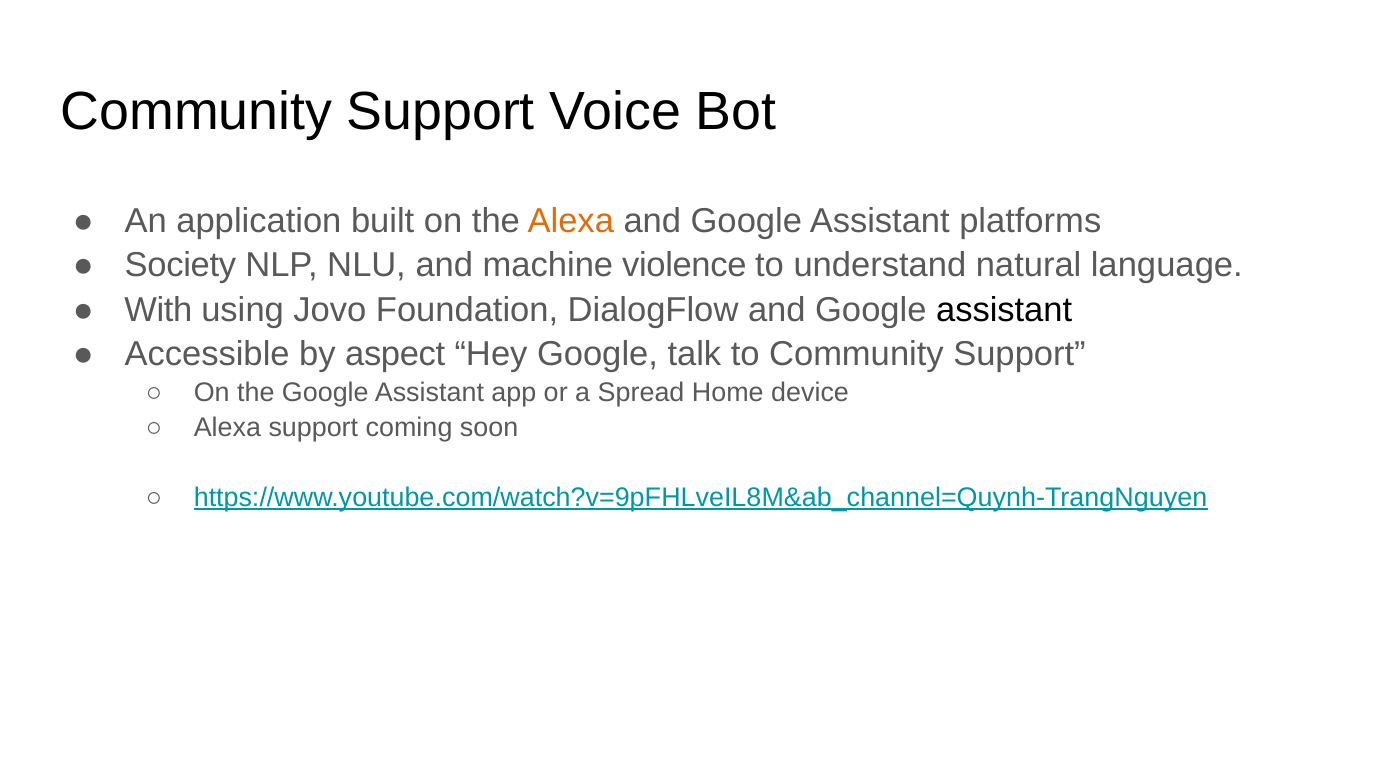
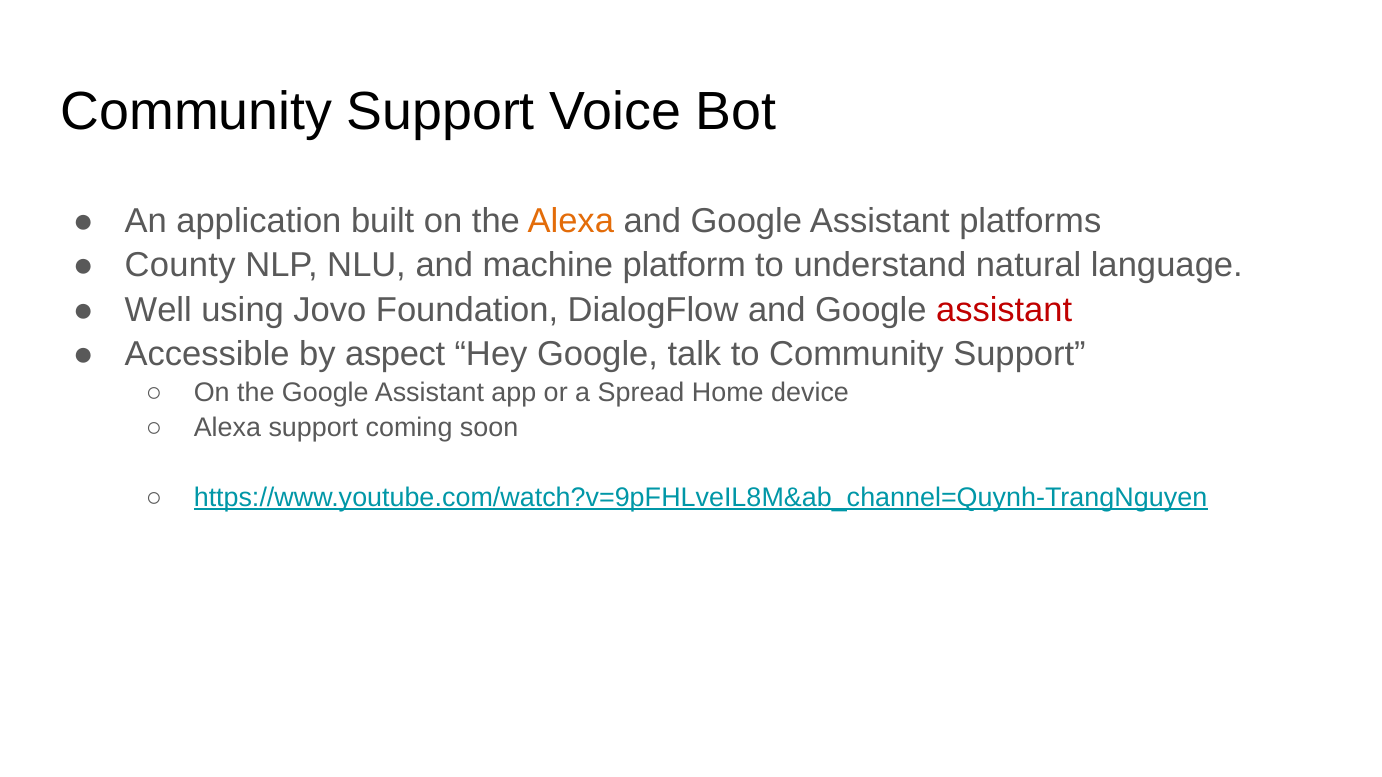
Society: Society -> County (180, 266)
violence: violence -> platform (684, 266)
With: With -> Well (158, 310)
assistant colour: black -> red (1004, 310)
